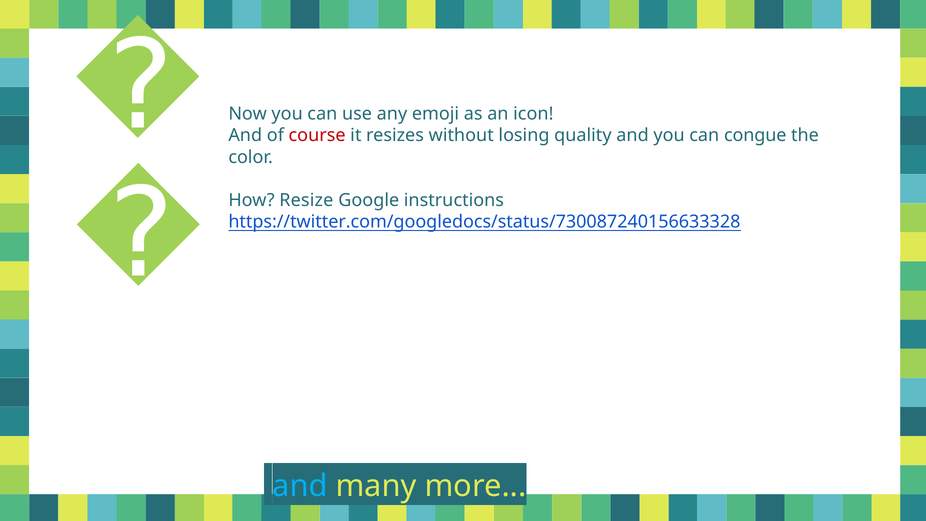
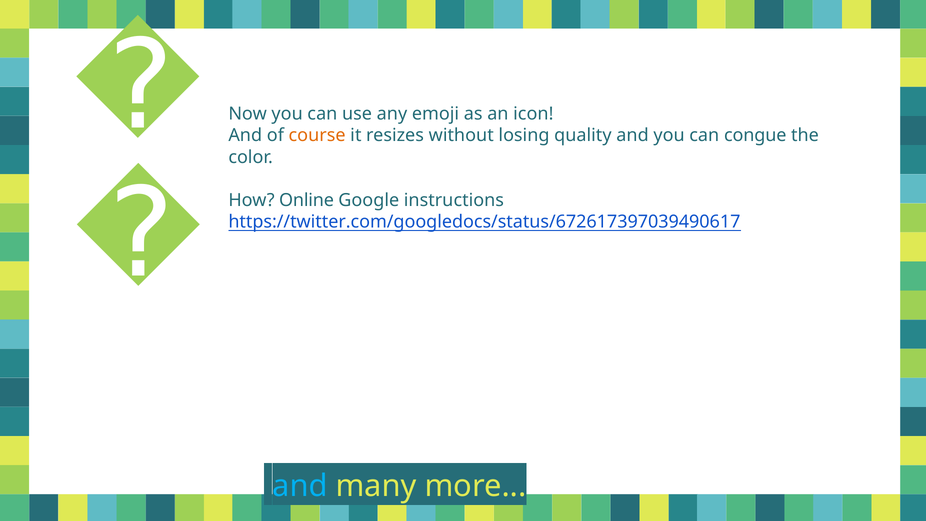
course colour: red -> orange (317, 136)
Resize: Resize -> Online (307, 200)
https://twitter.com/googledocs/status/730087240156633328: https://twitter.com/googledocs/status/730087240156633328 -> https://twitter.com/googledocs/status/672617397039490617 (484, 222)
